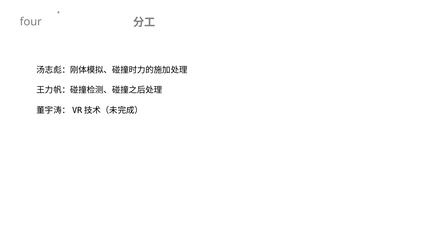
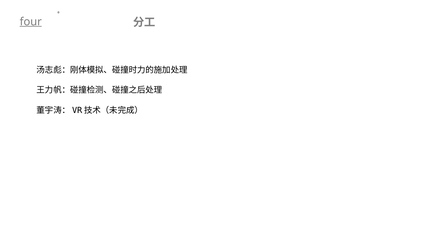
four underline: none -> present (31, 22)
